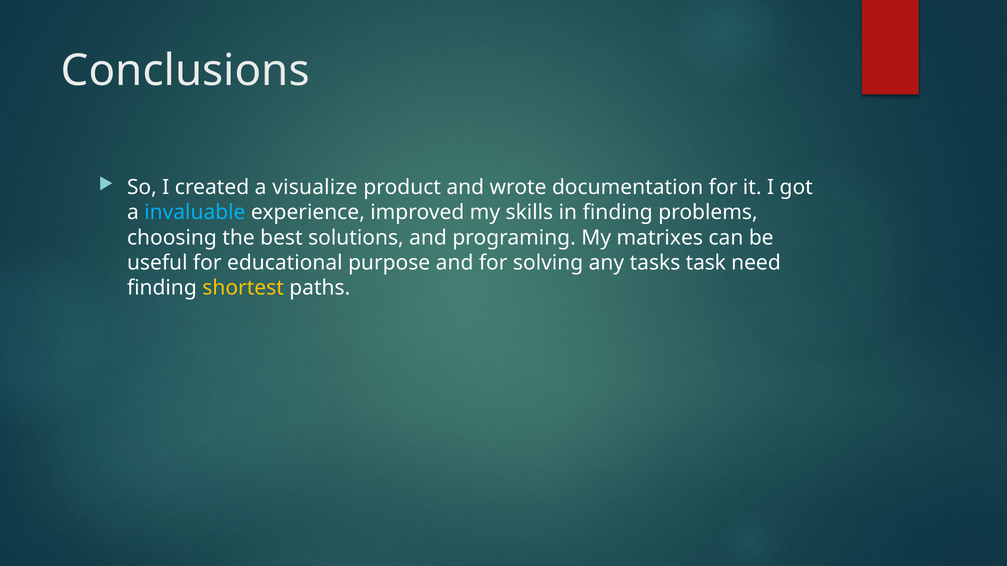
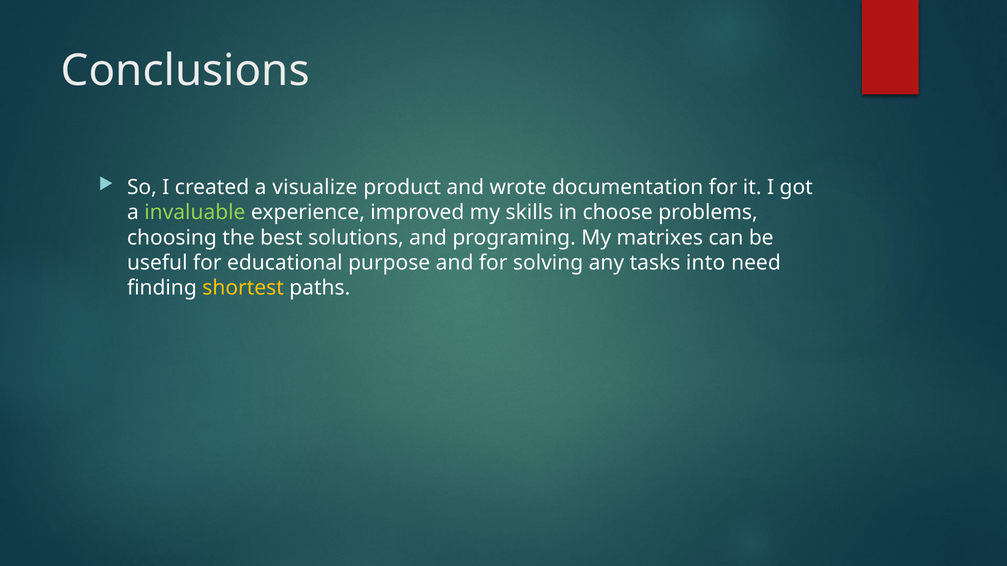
invaluable colour: light blue -> light green (195, 213)
in finding: finding -> choose (618, 213)
task: task -> into (706, 263)
